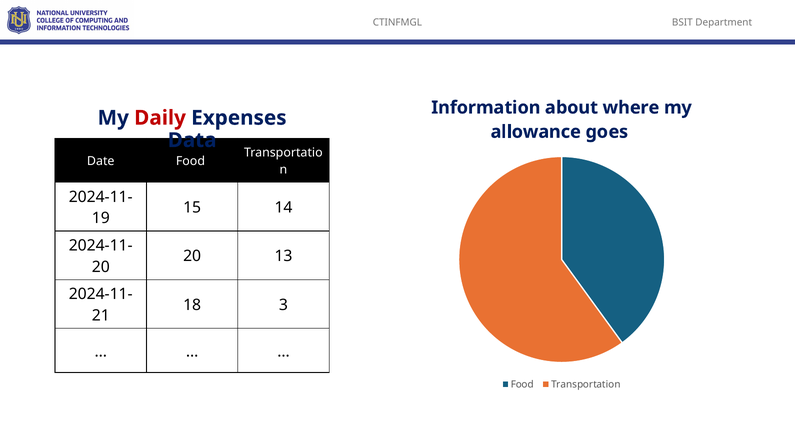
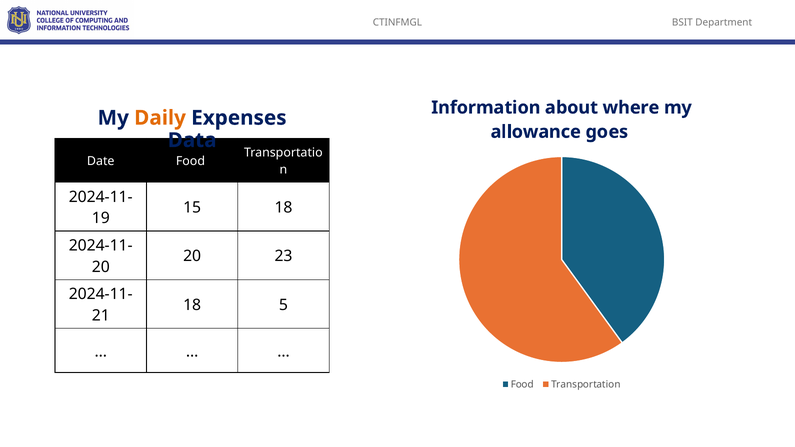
Daily colour: red -> orange (160, 118)
15 14: 14 -> 18 (283, 208)
13: 13 -> 23 (283, 256)
3: 3 -> 5 (283, 305)
